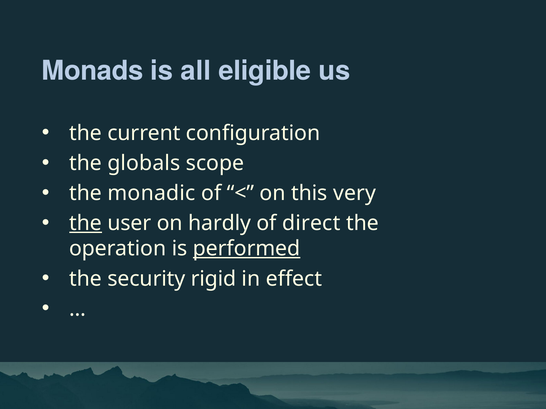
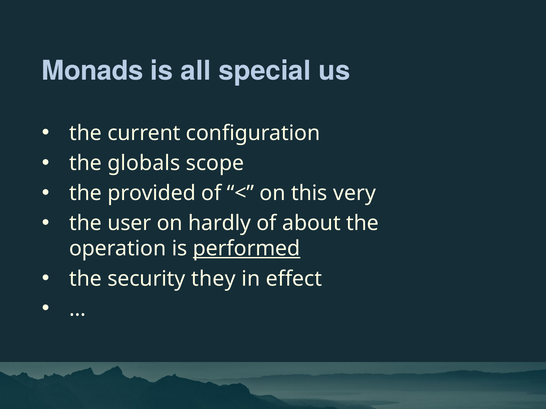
eligible: eligible -> special (265, 71)
monadic: monadic -> provided (152, 193)
the underline: present -> none (86, 223)
direct: direct -> about (311, 223)
rigid: rigid -> they (213, 279)
